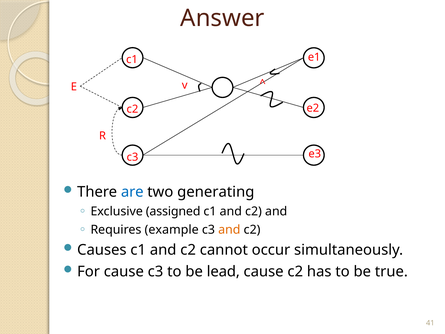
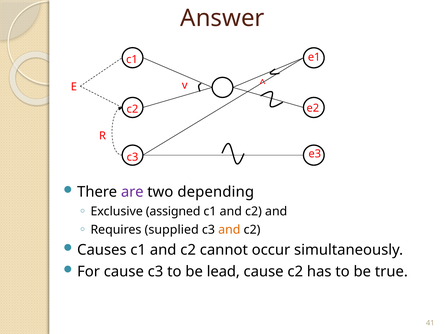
are colour: blue -> purple (132, 192)
generating: generating -> depending (216, 192)
example: example -> supplied (172, 230)
